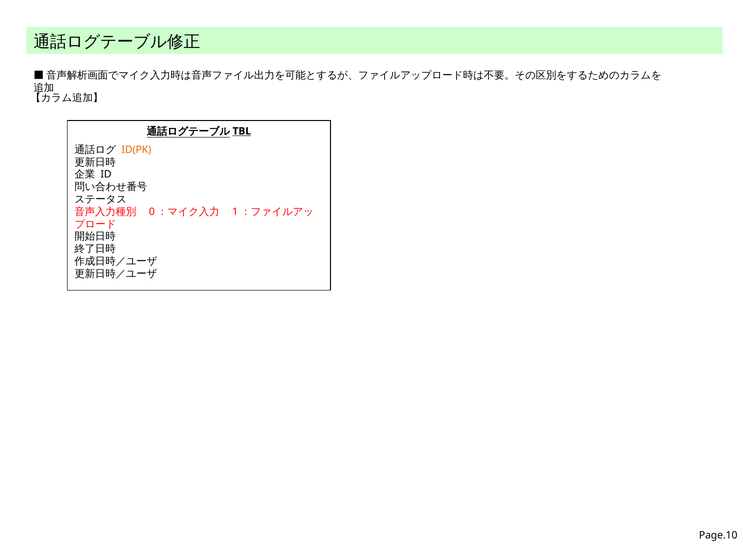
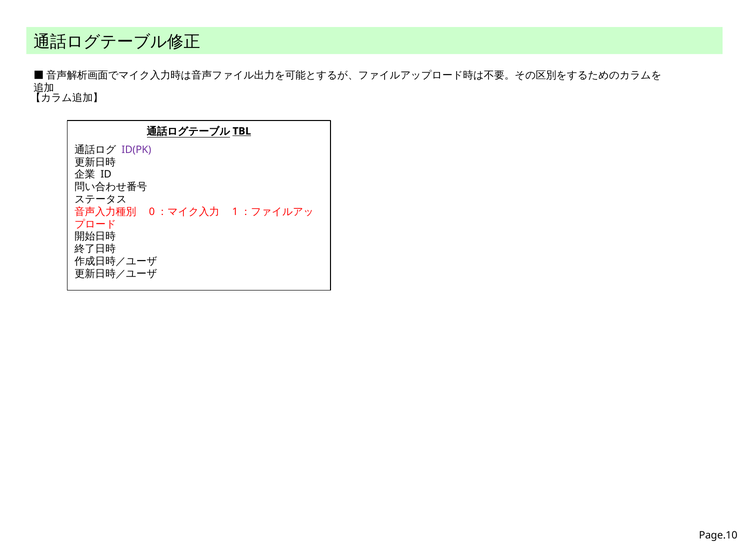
ID(PK colour: orange -> purple (136, 150)
